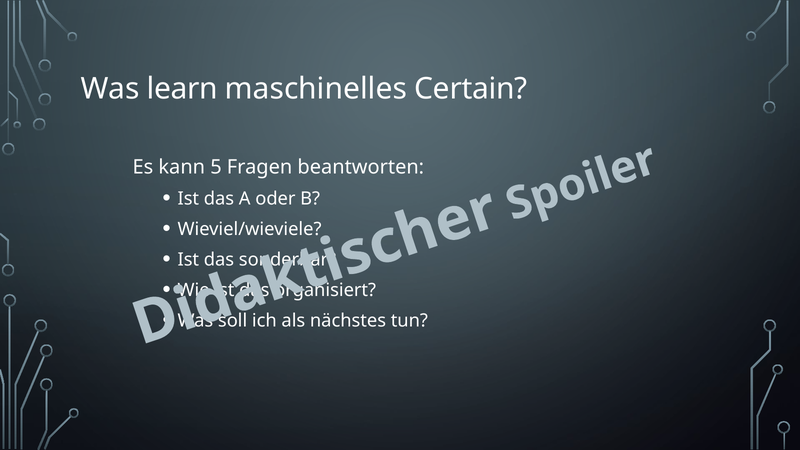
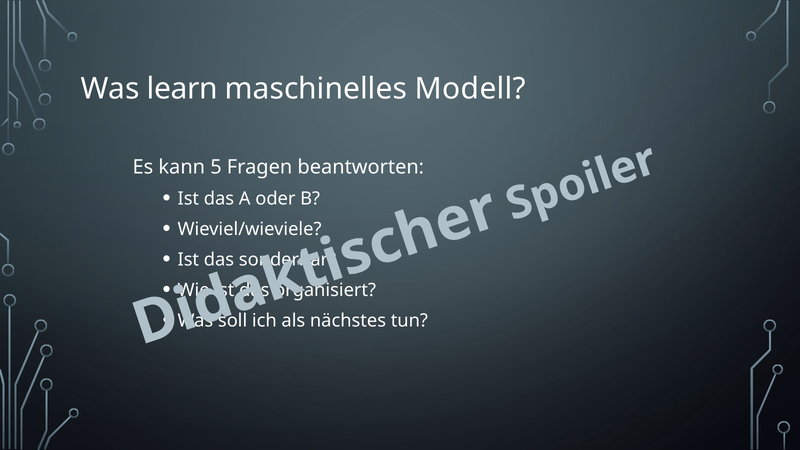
Certain: Certain -> Modell (470, 89)
